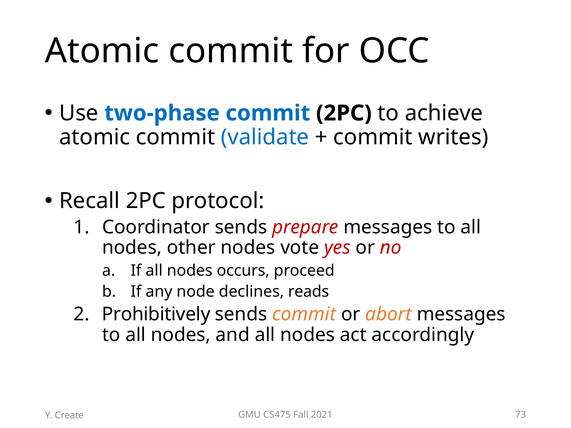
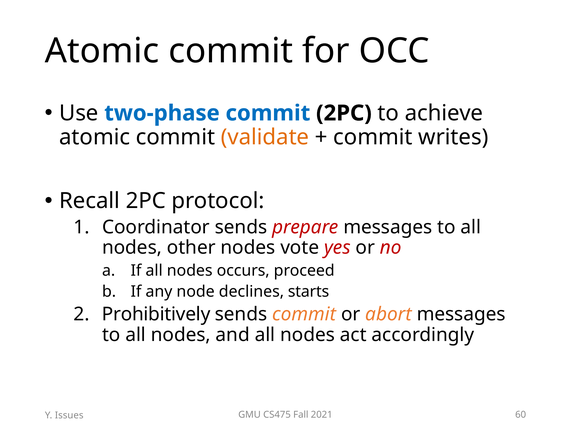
validate colour: blue -> orange (265, 137)
reads: reads -> starts (309, 292)
73: 73 -> 60 (521, 415)
Create: Create -> Issues (69, 416)
